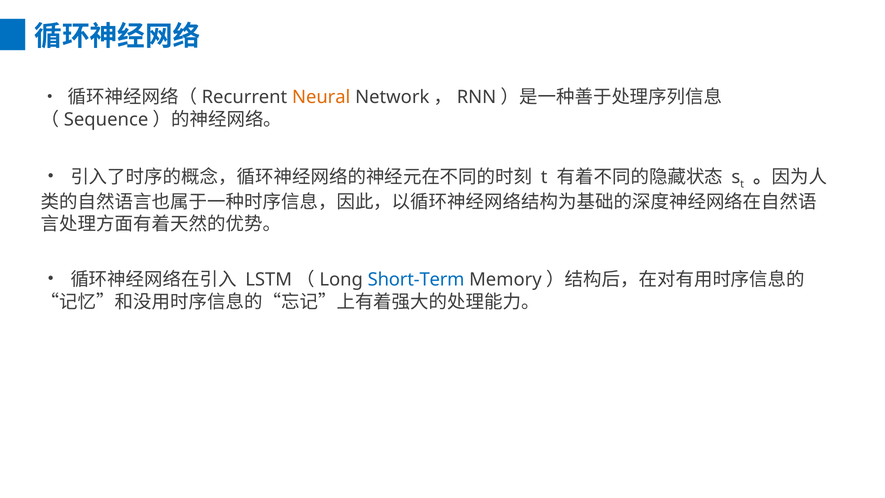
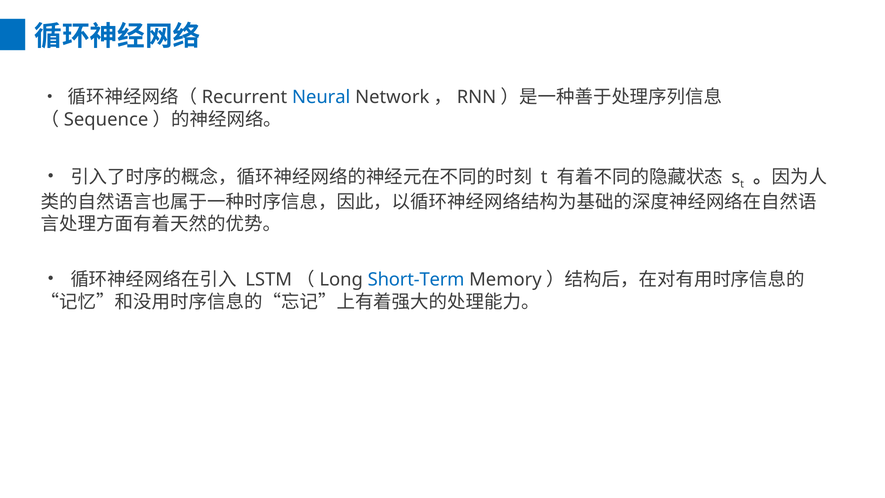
Neural colour: orange -> blue (321, 97)
